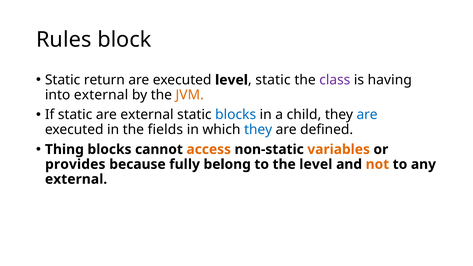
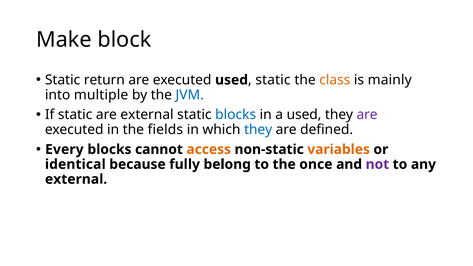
Rules: Rules -> Make (64, 40)
executed level: level -> used (232, 80)
class colour: purple -> orange (335, 80)
having: having -> mainly (390, 80)
into external: external -> multiple (101, 95)
JVM colour: orange -> blue (190, 95)
a child: child -> used (304, 115)
are colour: blue -> purple (367, 115)
Thing: Thing -> Every (64, 149)
provides: provides -> identical (75, 164)
the level: level -> once (316, 164)
not colour: orange -> purple (377, 164)
